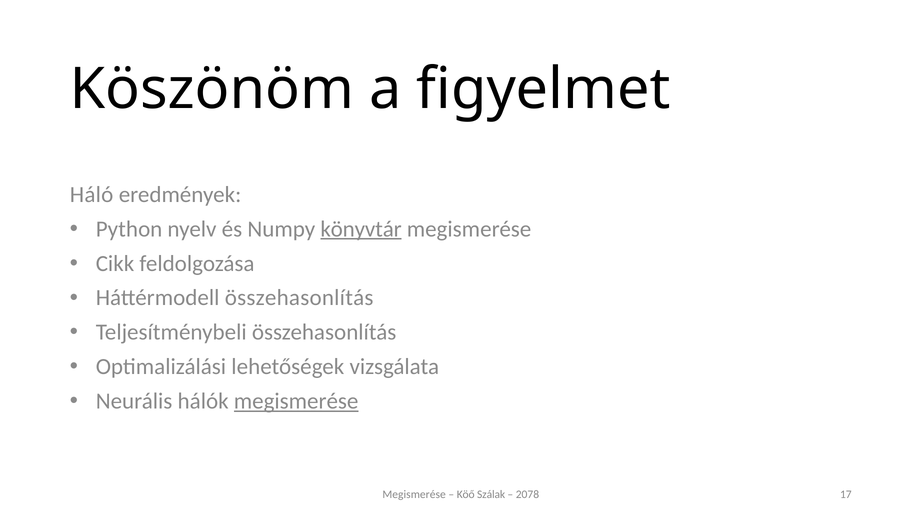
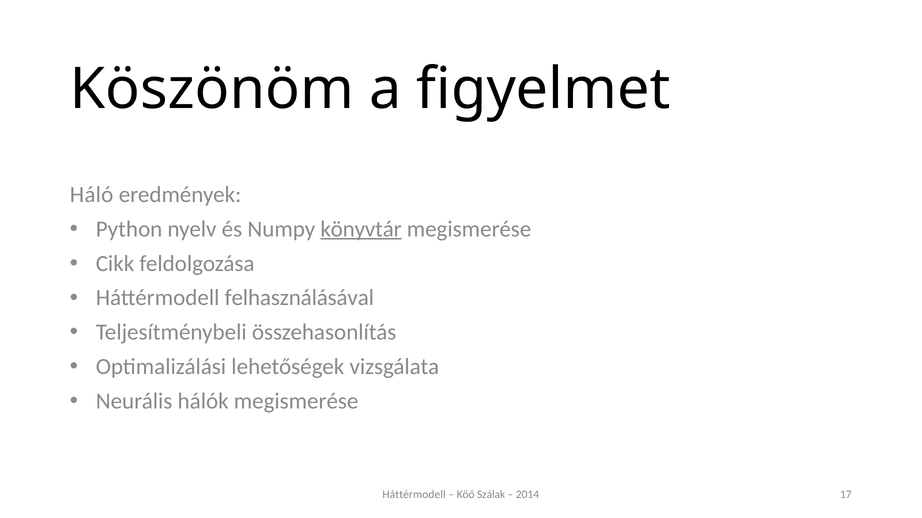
Háttérmodell összehasonlítás: összehasonlítás -> felhasználásával (299, 298)
megismerése underline: present -> none (296, 402)
Megismerése: Megismerése -> Háttérmodell (414, 495)
2078: 2078 -> 2014 (527, 495)
